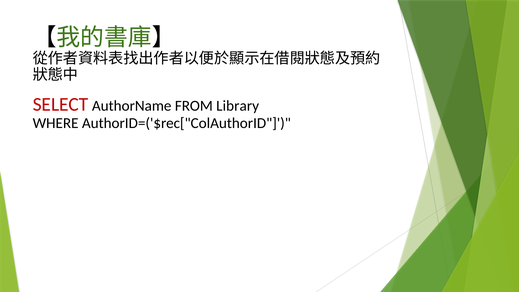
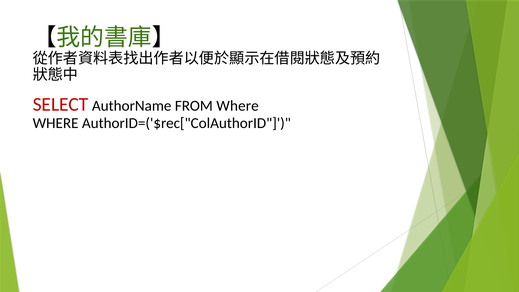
FROM Library: Library -> Where (238, 106)
